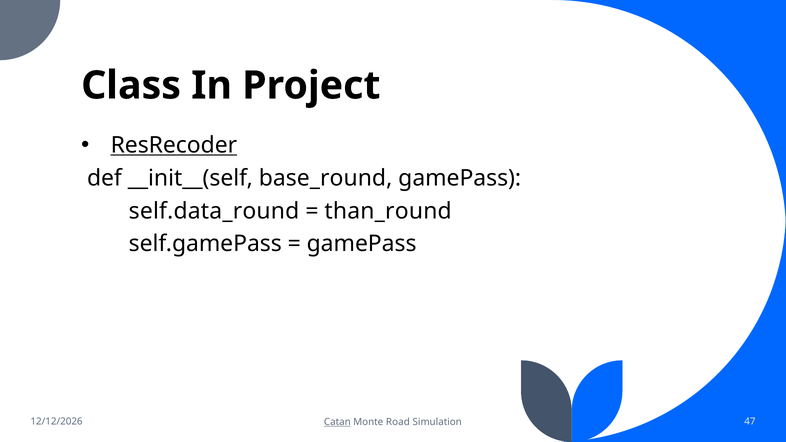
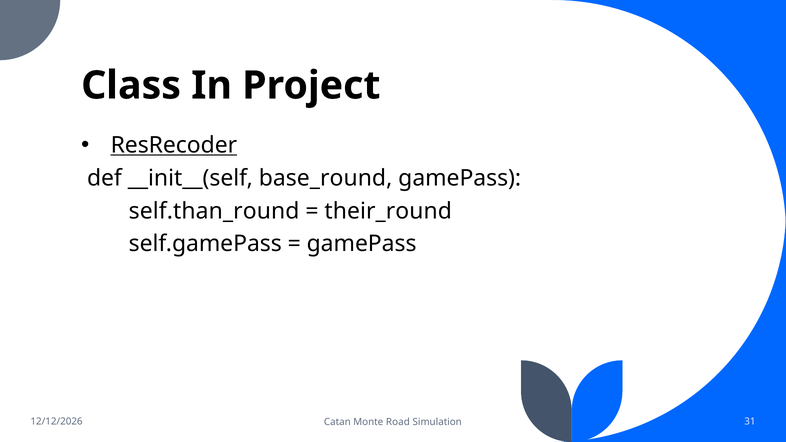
self.data_round: self.data_round -> self.than_round (214, 211)
than_round: than_round -> their_round (388, 211)
Catan underline: present -> none (337, 422)
47: 47 -> 31 (750, 421)
